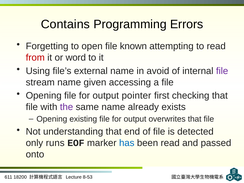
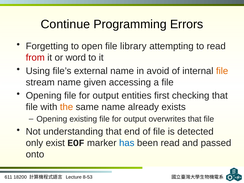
Contains: Contains -> Continue (65, 24)
known: known -> library (133, 46)
file colour: purple -> orange (222, 71)
pointer: pointer -> entities (137, 96)
the colour: purple -> orange (67, 107)
runs: runs -> exist (55, 143)
